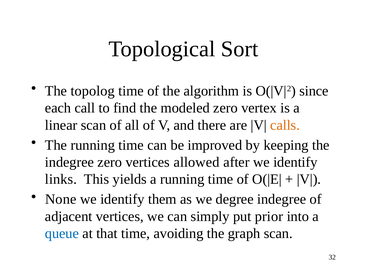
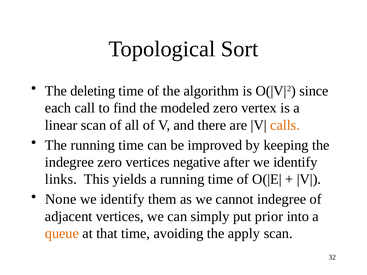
topolog: topolog -> deleting (93, 91)
allowed: allowed -> negative (197, 162)
degree: degree -> cannot (235, 199)
queue colour: blue -> orange (62, 234)
graph: graph -> apply (244, 234)
